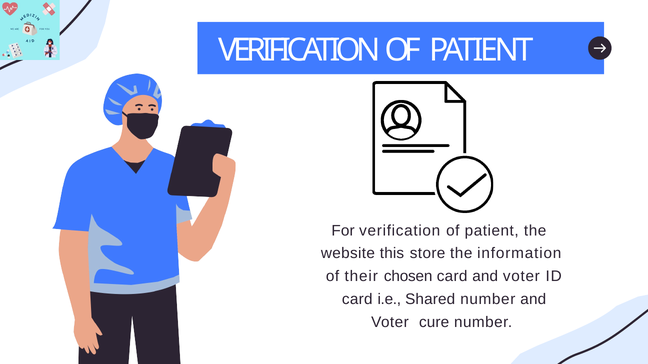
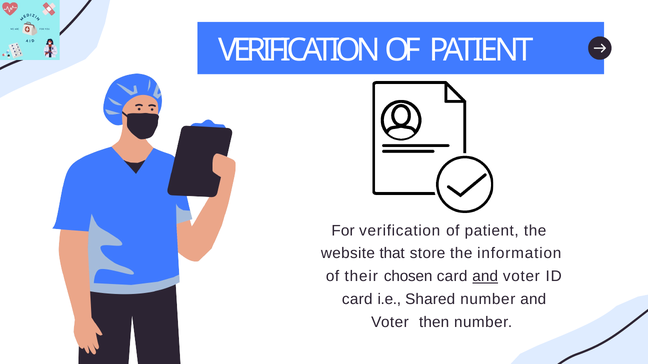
this: this -> that (392, 254)
and underline: none -> present (485, 277)
cure: cure -> then (434, 323)
